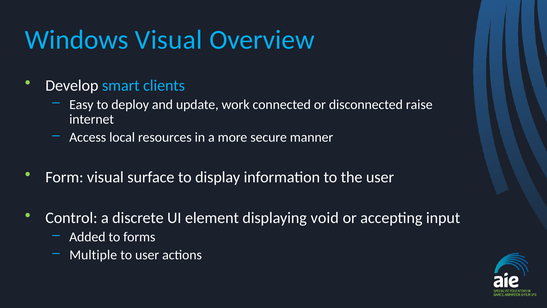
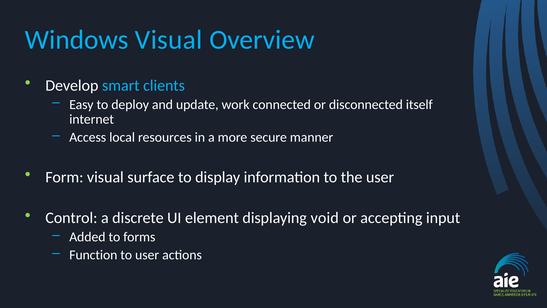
raise: raise -> itself (419, 104)
Multiple: Multiple -> Function (93, 255)
